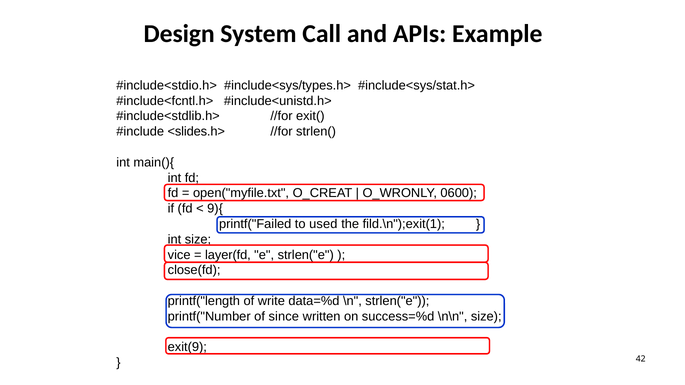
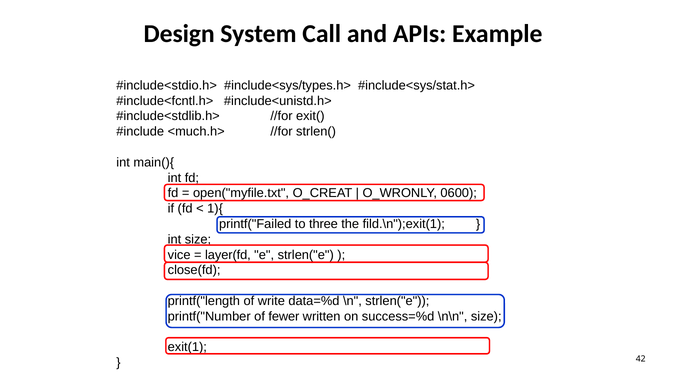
<slides.h>: <slides.h> -> <much.h> (196, 132)
9){: 9){ -> 1){ (215, 209)
used: used -> three (323, 224)
since: since -> fewer (284, 317)
exit(9: exit(9 -> exit(1 (187, 348)
